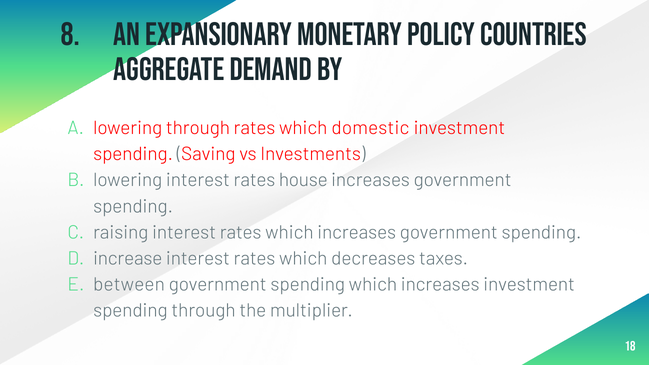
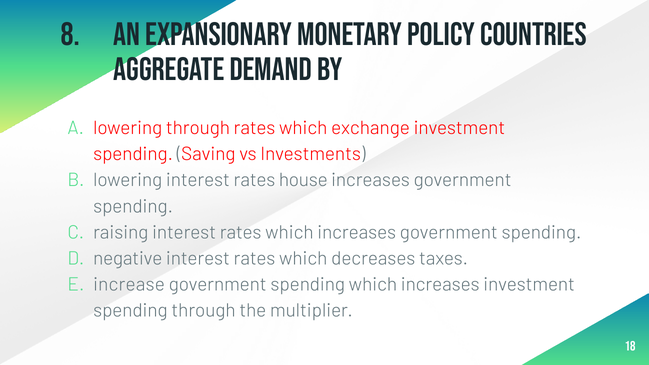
domestic: domestic -> exchange (371, 128)
increase: increase -> negative (128, 259)
between: between -> increase (129, 285)
